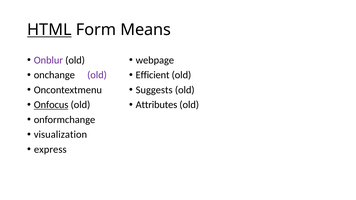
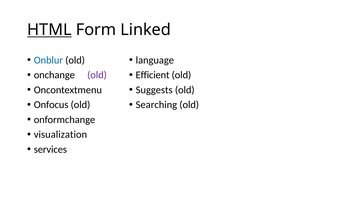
Means: Means -> Linked (146, 30)
Onblur colour: purple -> blue (48, 60)
webpage: webpage -> language (155, 60)
Onfocus underline: present -> none (51, 105)
Attributes: Attributes -> Searching (156, 105)
express: express -> services (50, 150)
